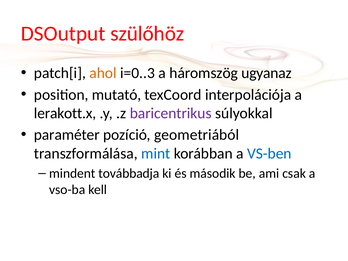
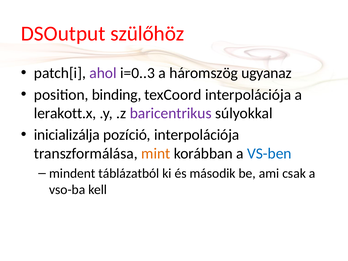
ahol colour: orange -> purple (103, 73)
mutató: mutató -> binding (117, 95)
paraméter: paraméter -> inicializálja (67, 135)
pozíció geometriából: geometriából -> interpolációja (197, 135)
mint colour: blue -> orange (156, 153)
továbbadja: továbbadja -> táblázatból (129, 173)
